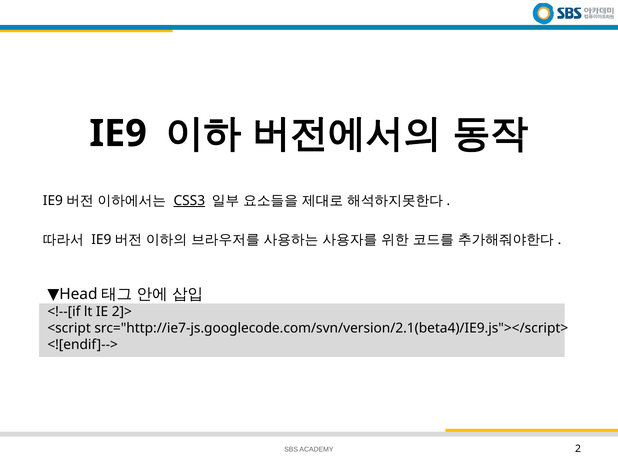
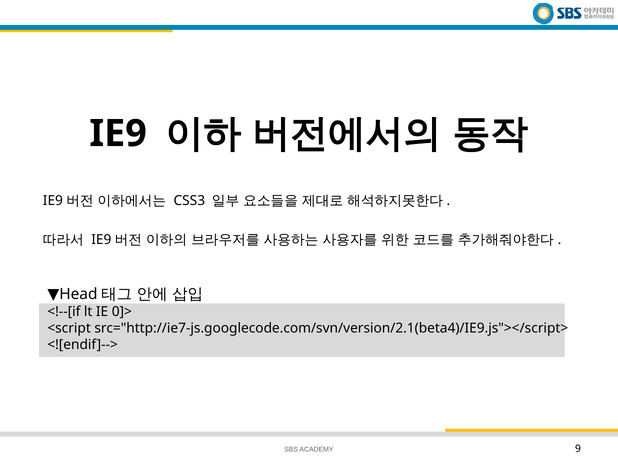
CSS3 underline: present -> none (189, 200)
2]>: 2]> -> 0]> (122, 311)
2: 2 -> 9 (578, 448)
